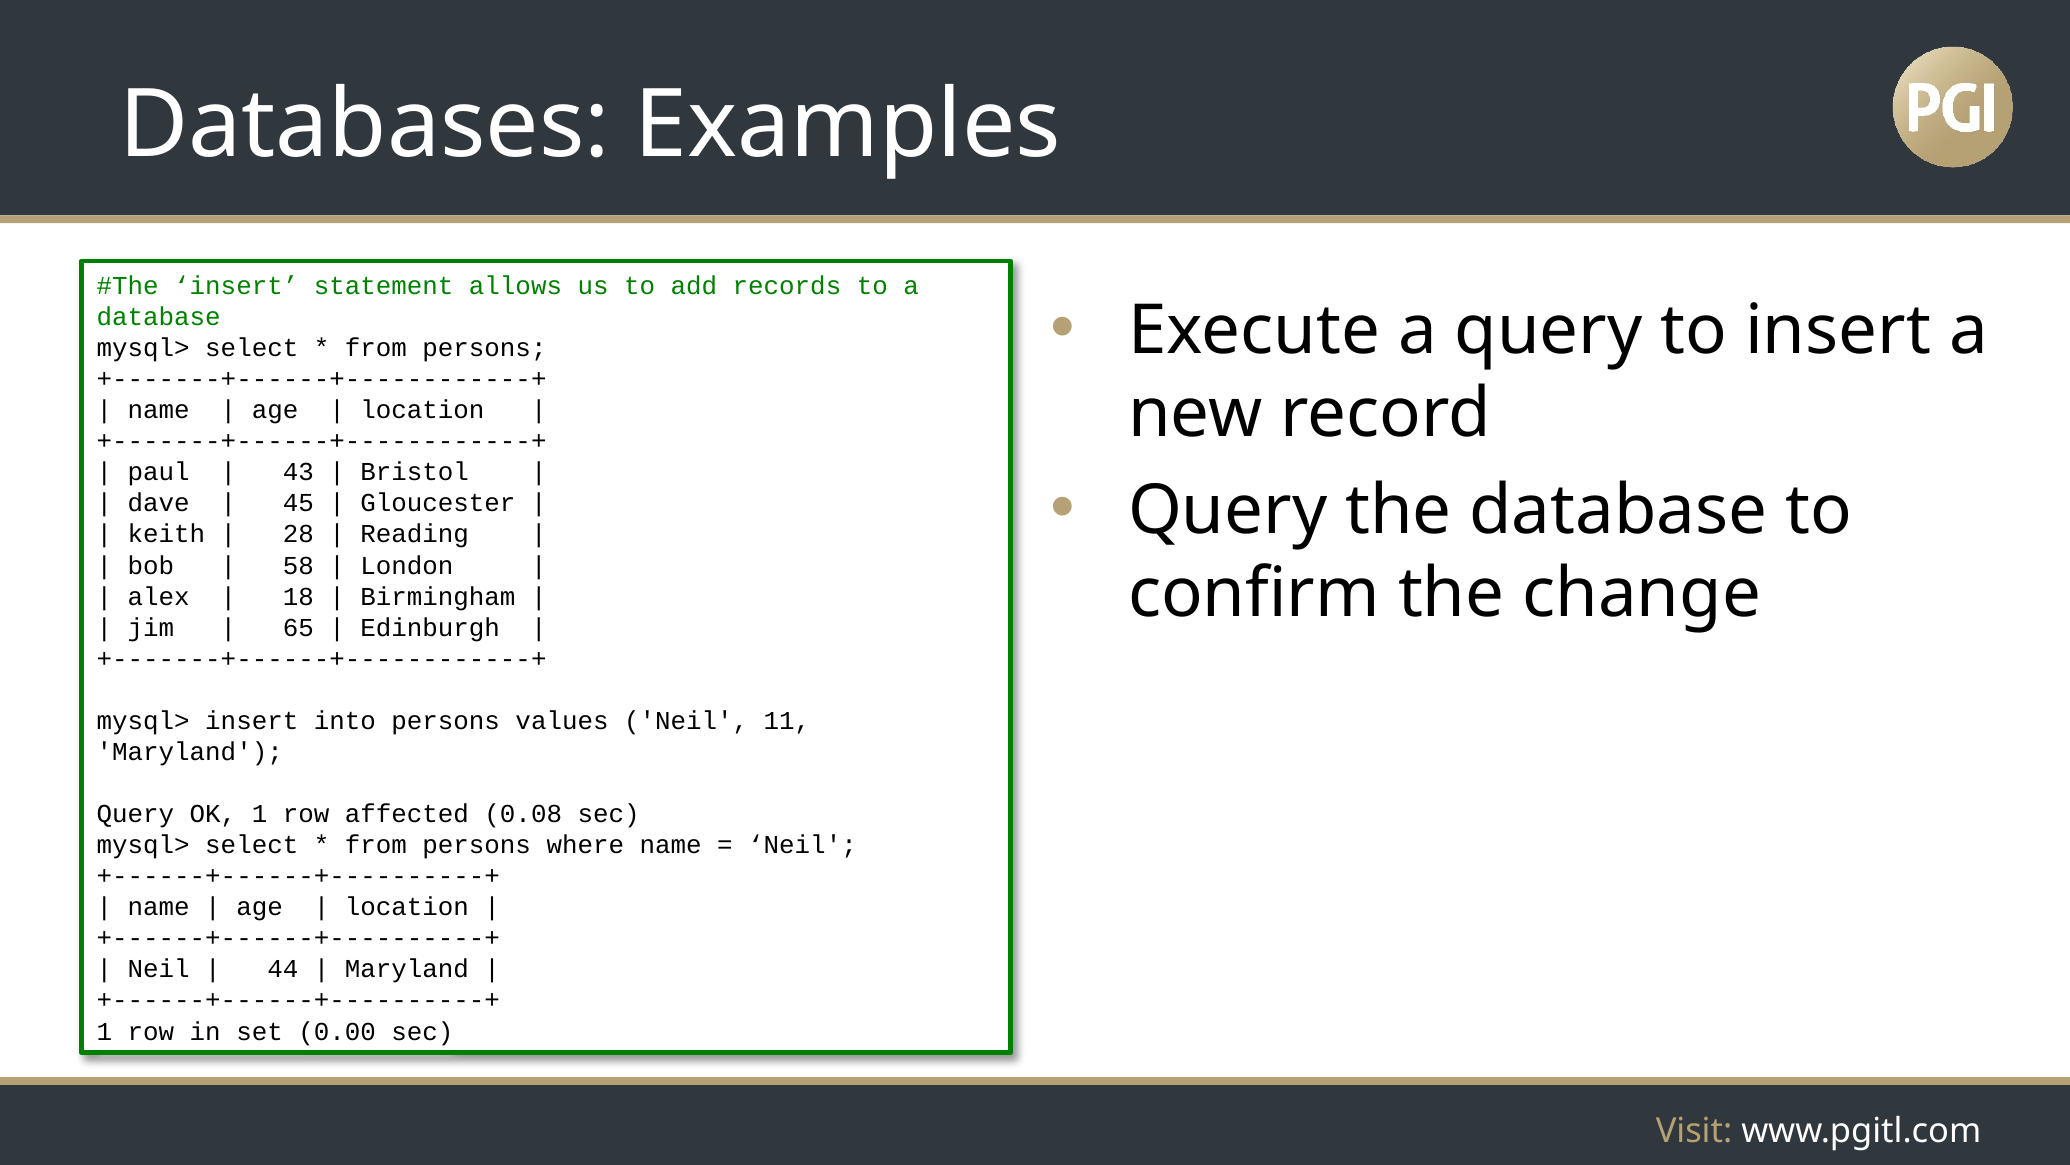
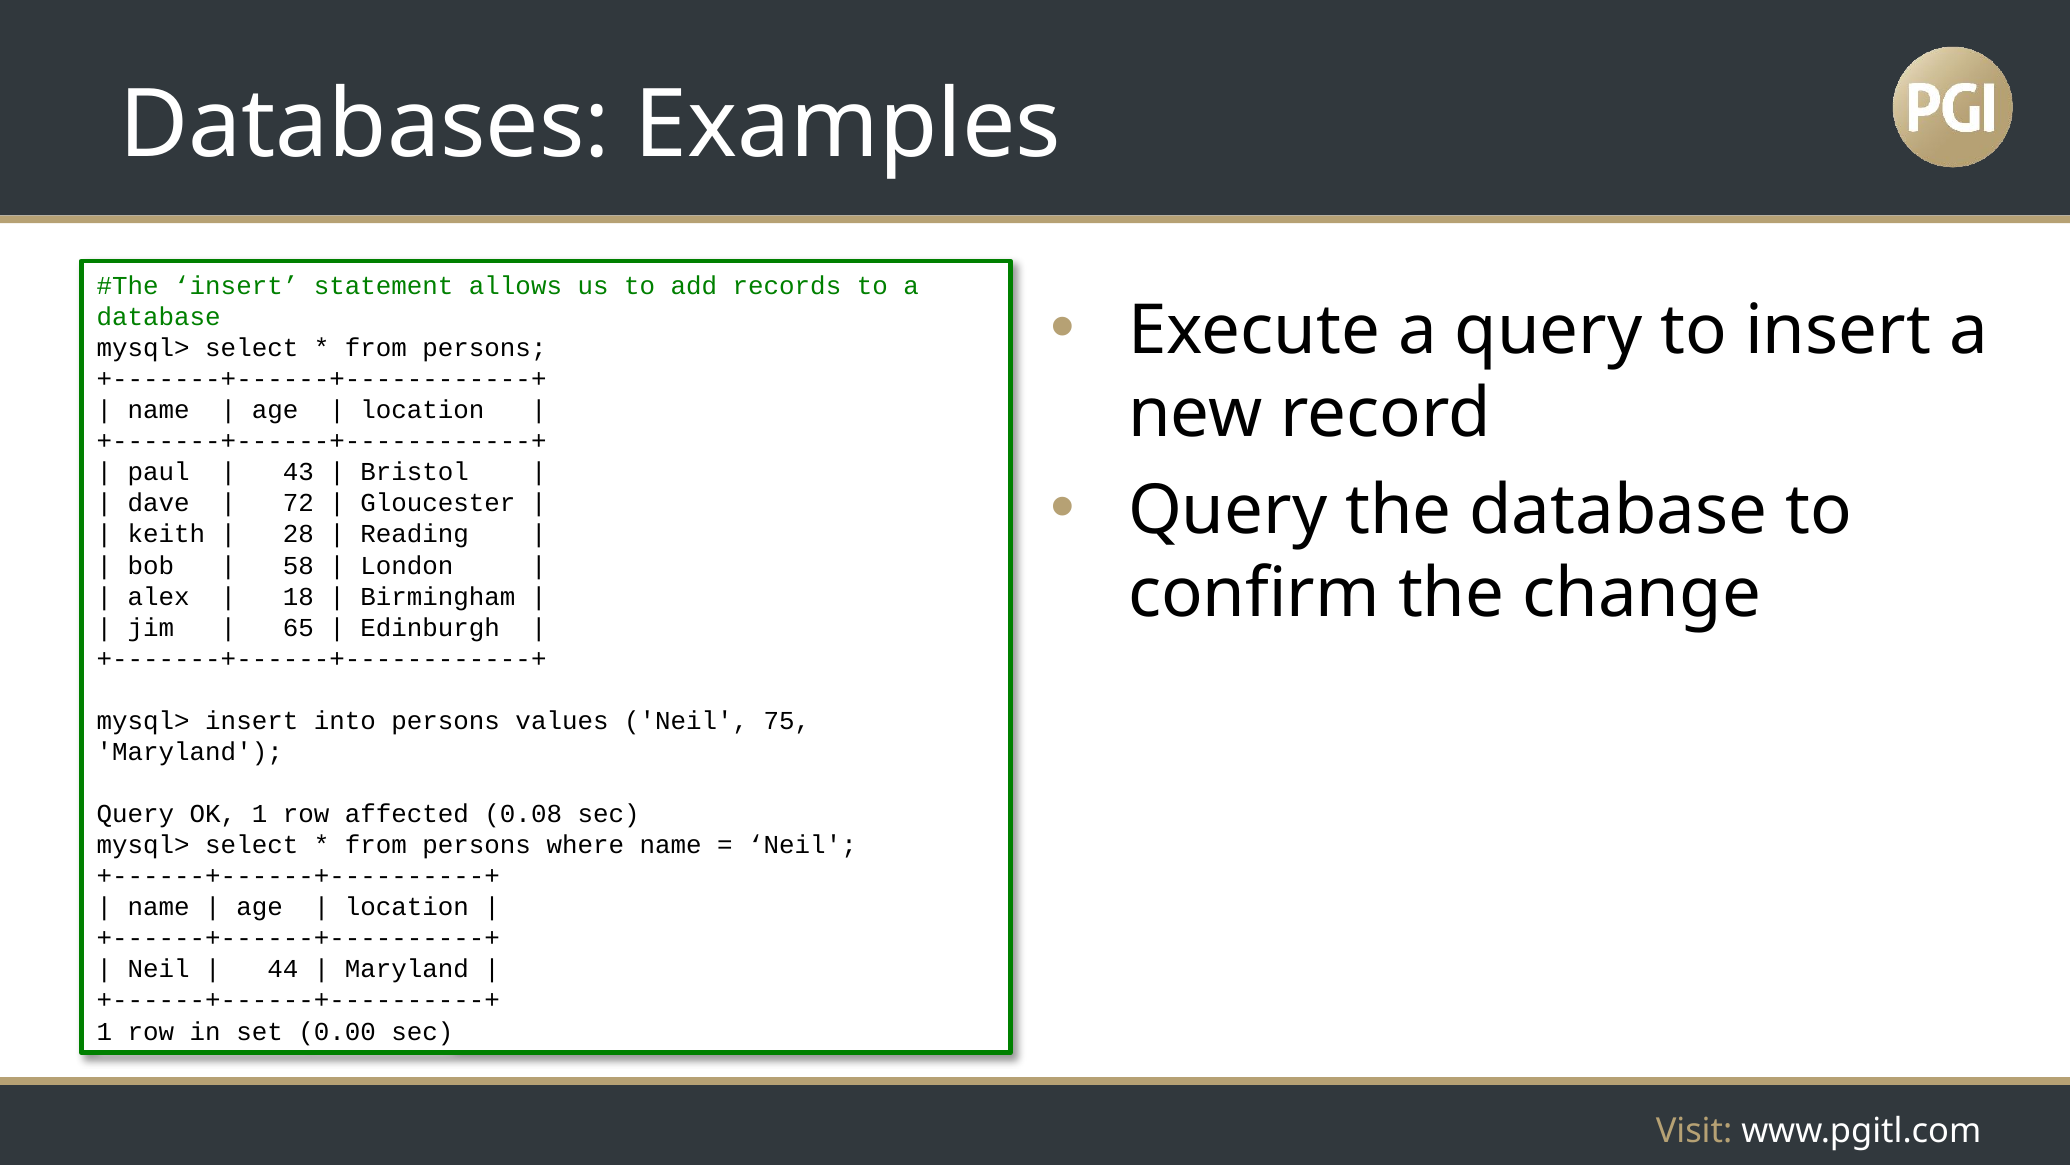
45: 45 -> 72 (298, 503)
11: 11 -> 75 (787, 720)
